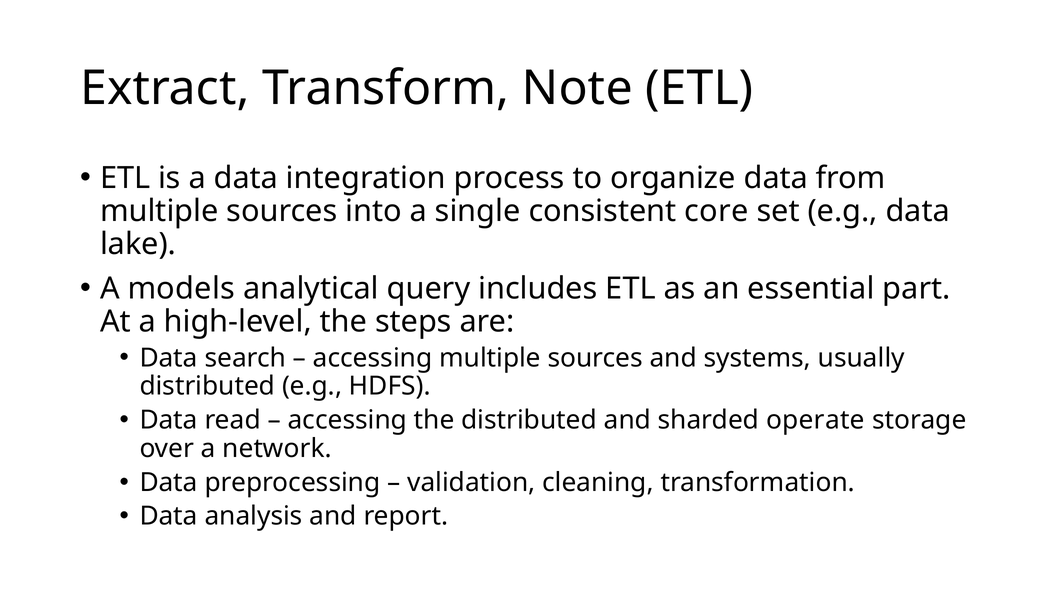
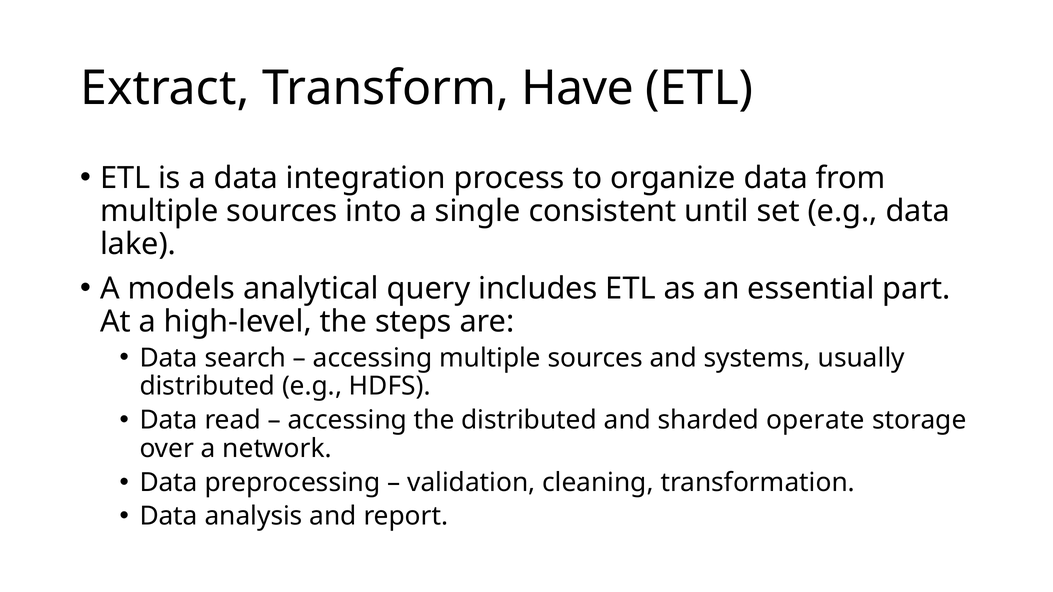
Note: Note -> Have (578, 88)
core: core -> until (717, 211)
